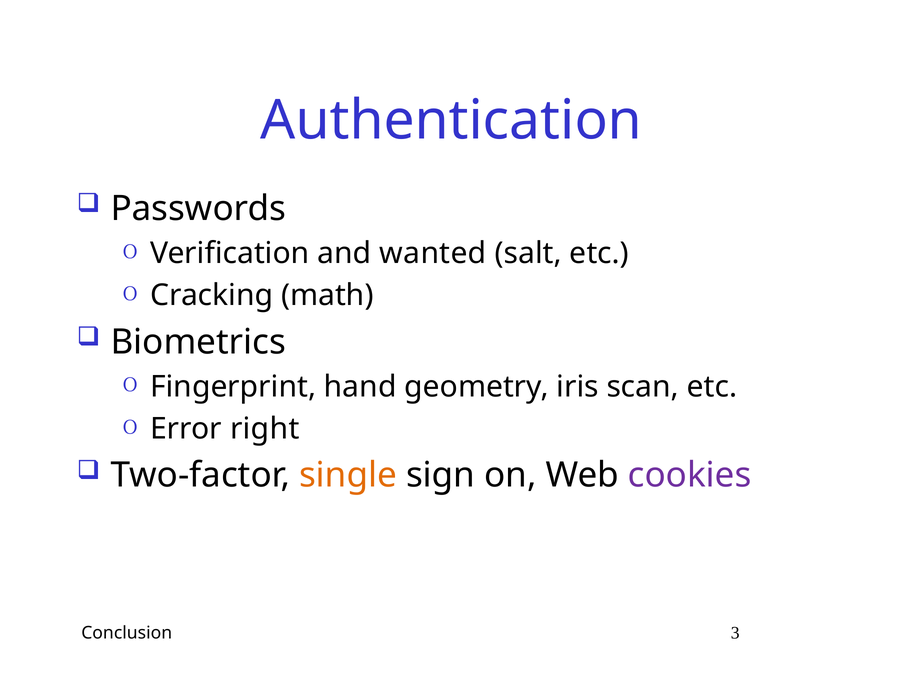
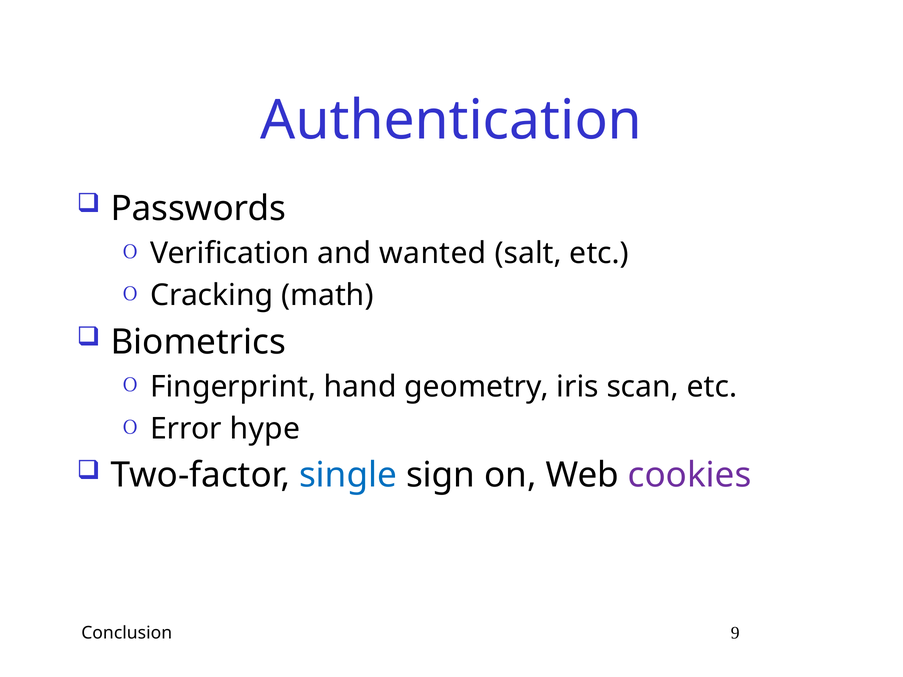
right: right -> hype (265, 429)
single colour: orange -> blue (348, 476)
3: 3 -> 9 (735, 633)
